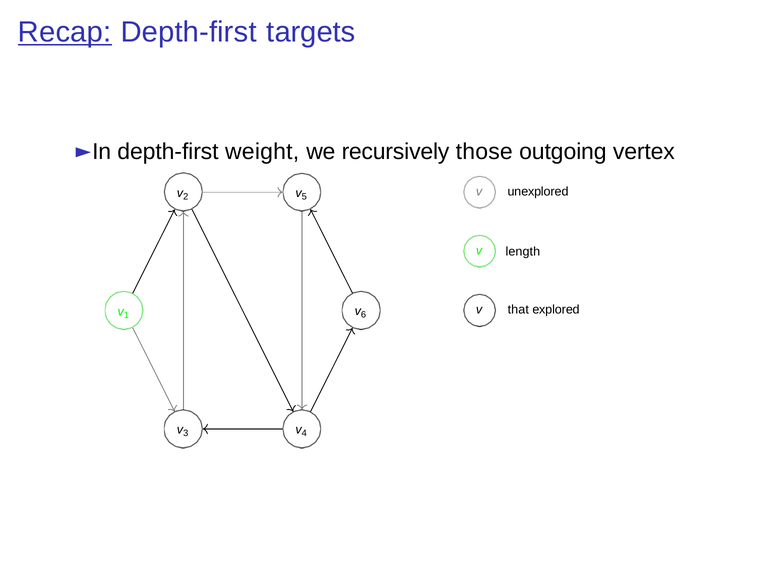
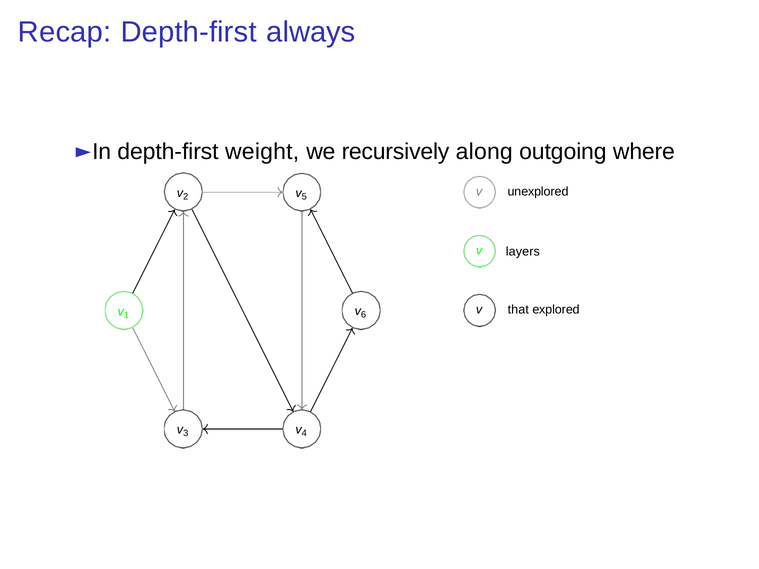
Recap underline: present -> none (65, 32)
targets: targets -> always (311, 32)
those: those -> along (484, 152)
vertex: vertex -> where (644, 152)
length: length -> layers (523, 252)
